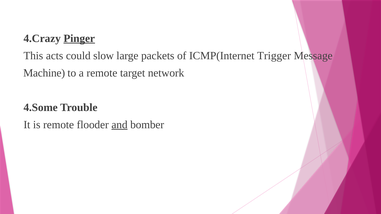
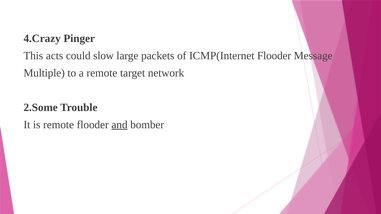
Pinger underline: present -> none (79, 38)
ICMP(Internet Trigger: Trigger -> Flooder (274, 56)
Machine: Machine -> Multiple (44, 73)
4.Some: 4.Some -> 2.Some (41, 108)
